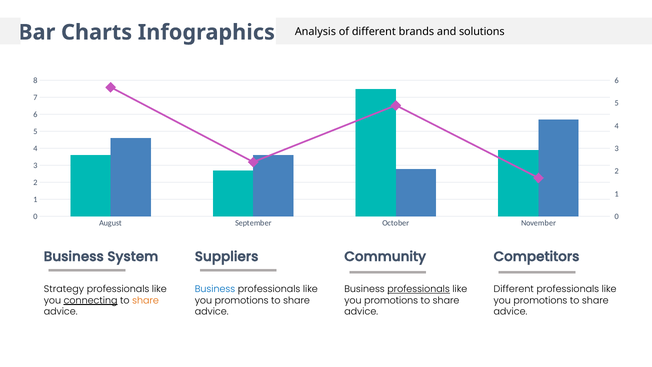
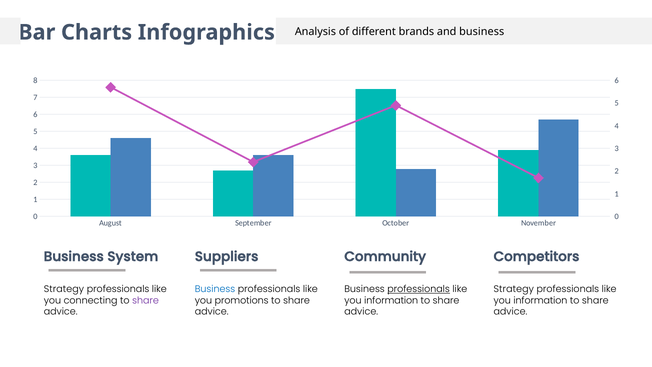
and solutions: solutions -> business (482, 32)
Different: Different -> Strategy (514, 289)
connecting underline: present -> none (91, 300)
share colour: orange -> purple (146, 300)
promotions: promotions -> information (391, 300)
promotions: promotions -> information (540, 300)
